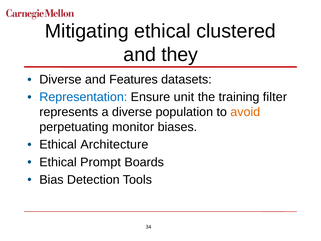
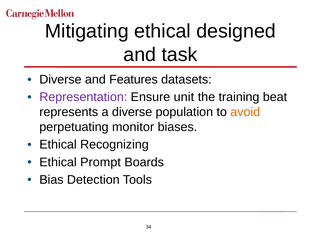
clustered: clustered -> designed (236, 31)
they: they -> task (180, 55)
Representation colour: blue -> purple (83, 97)
filter: filter -> beat (275, 97)
Architecture: Architecture -> Recognizing (114, 144)
